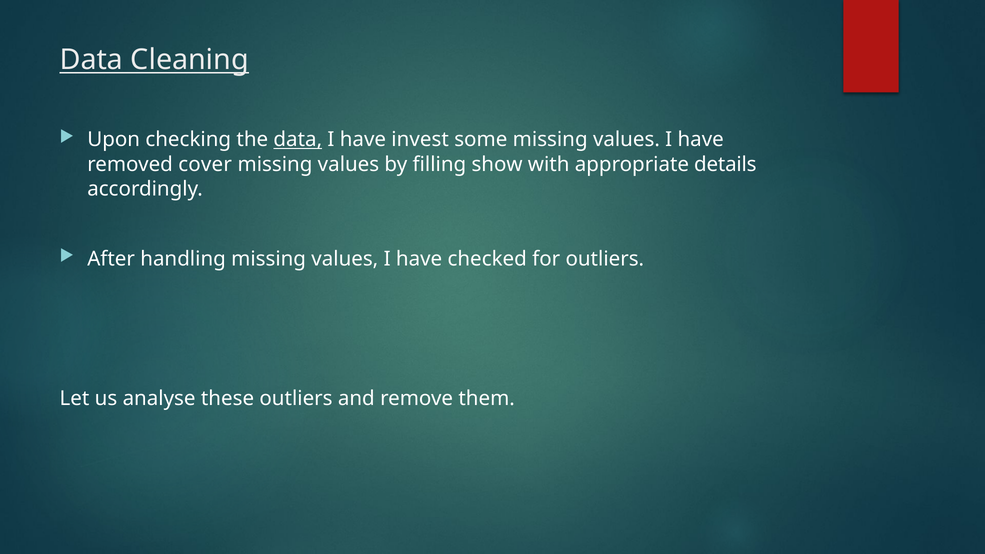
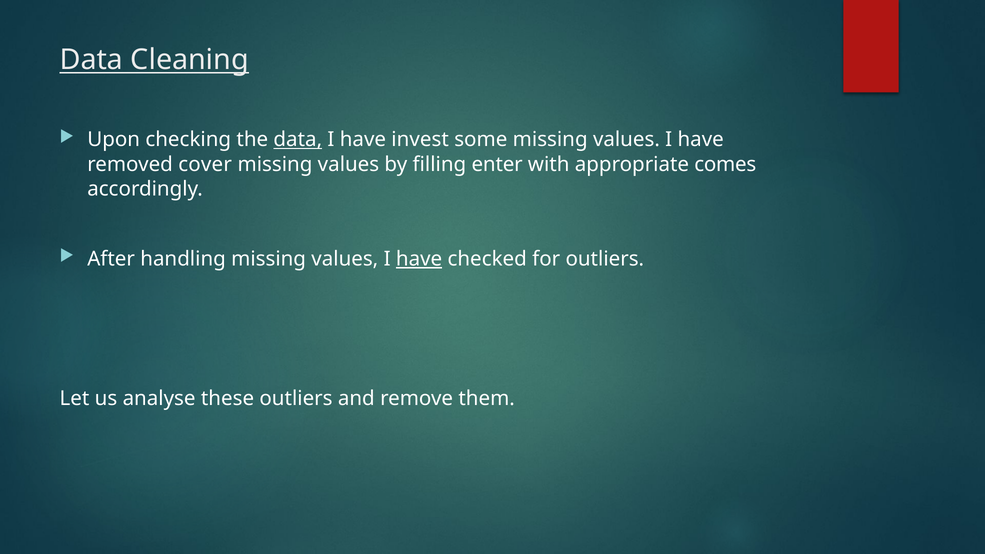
show: show -> enter (497, 164)
details: details -> comes (725, 164)
have underline: none -> present (419, 259)
